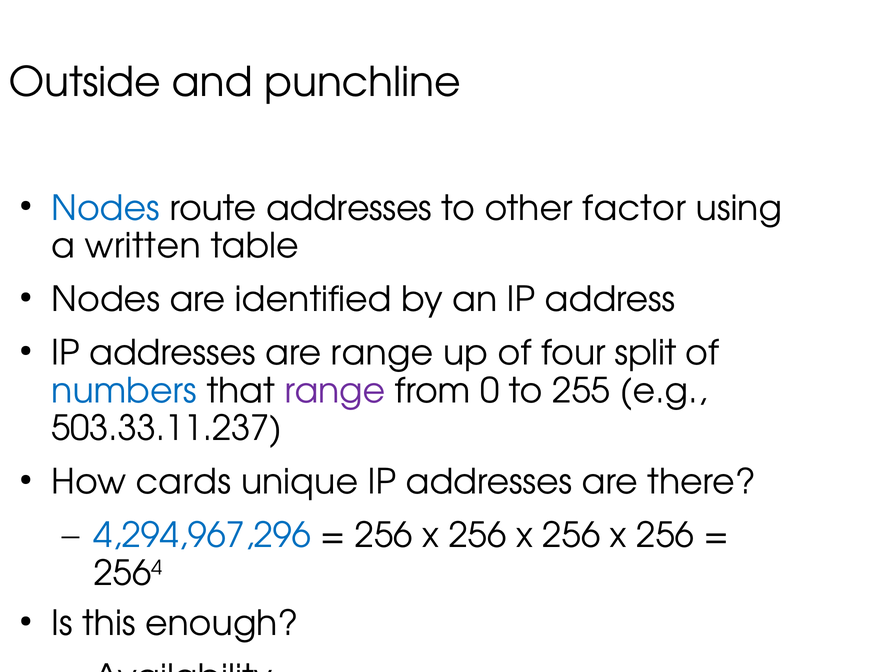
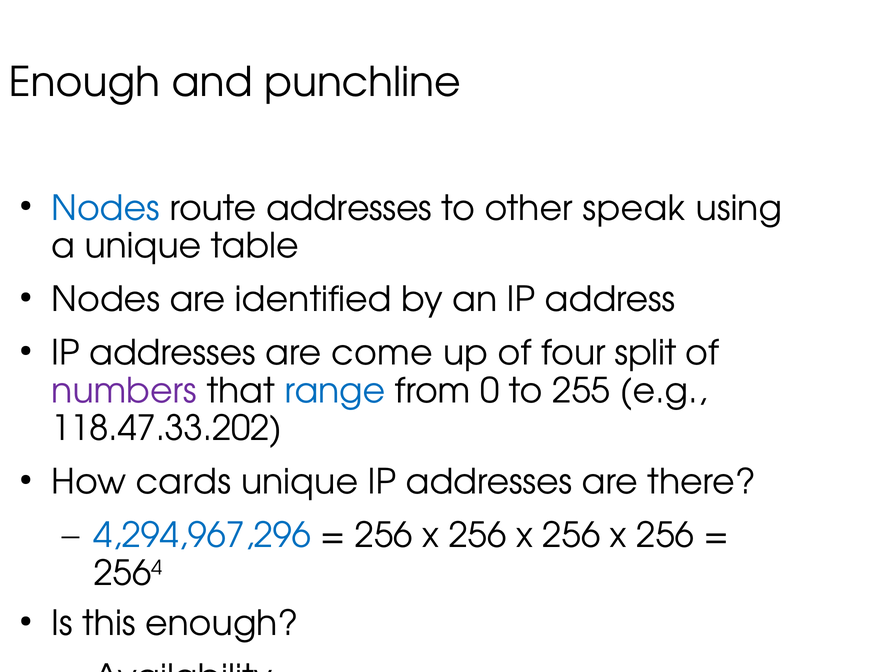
Outside: Outside -> Enough (85, 83)
factor: factor -> speak (634, 209)
a written: written -> unique (143, 246)
are range: range -> come (382, 353)
numbers colour: blue -> purple (124, 391)
range colour: purple -> blue (335, 391)
503.33.11.237: 503.33.11.237 -> 118.47.33.202 (167, 429)
